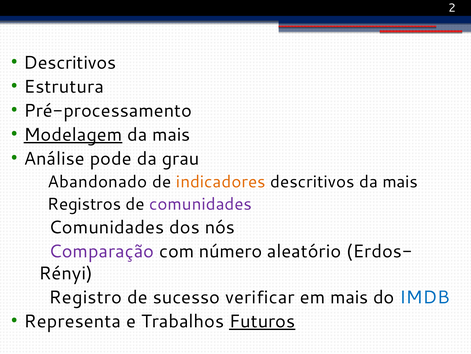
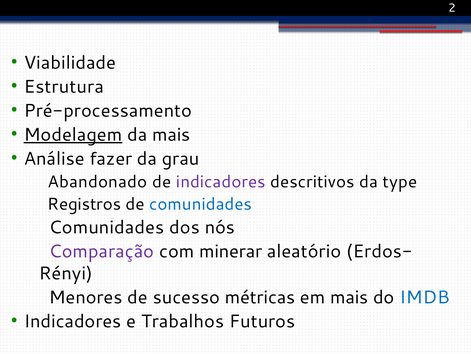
Descritivos: Descritivos -> Viabilidade (70, 63)
pode: pode -> fazer (111, 158)
indicadores colour: orange -> purple (221, 181)
descritivos da mais: mais -> type (400, 181)
comunidades colour: purple -> blue (201, 204)
número: número -> minerar (231, 251)
Registro: Registro -> Menores (86, 297)
verificar: verificar -> métricas (260, 297)
Representa: Representa -> Indicadores (73, 321)
Futuros underline: present -> none (262, 321)
